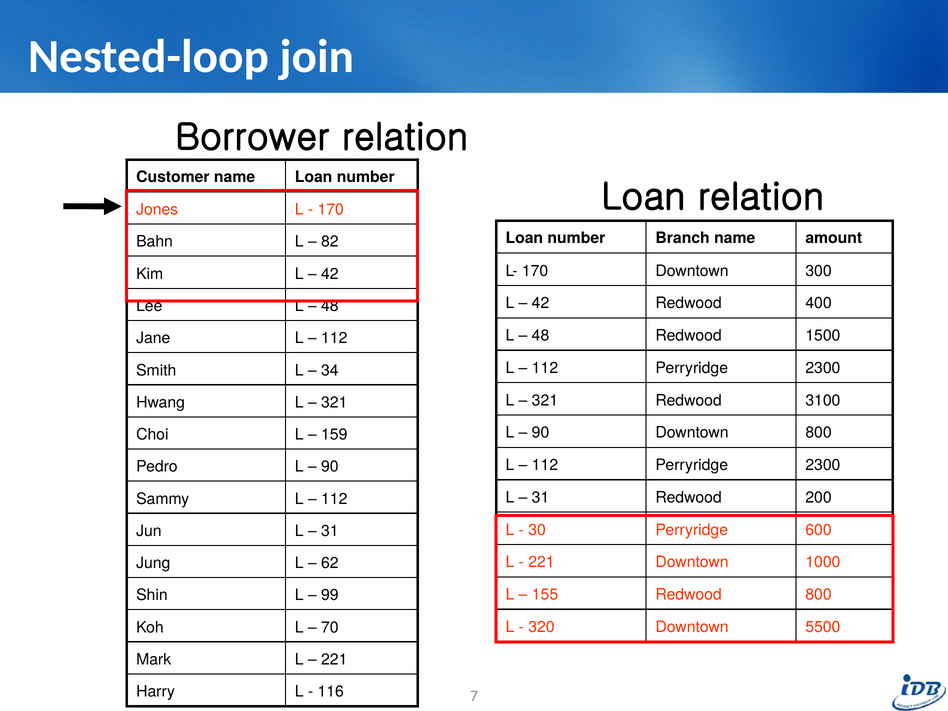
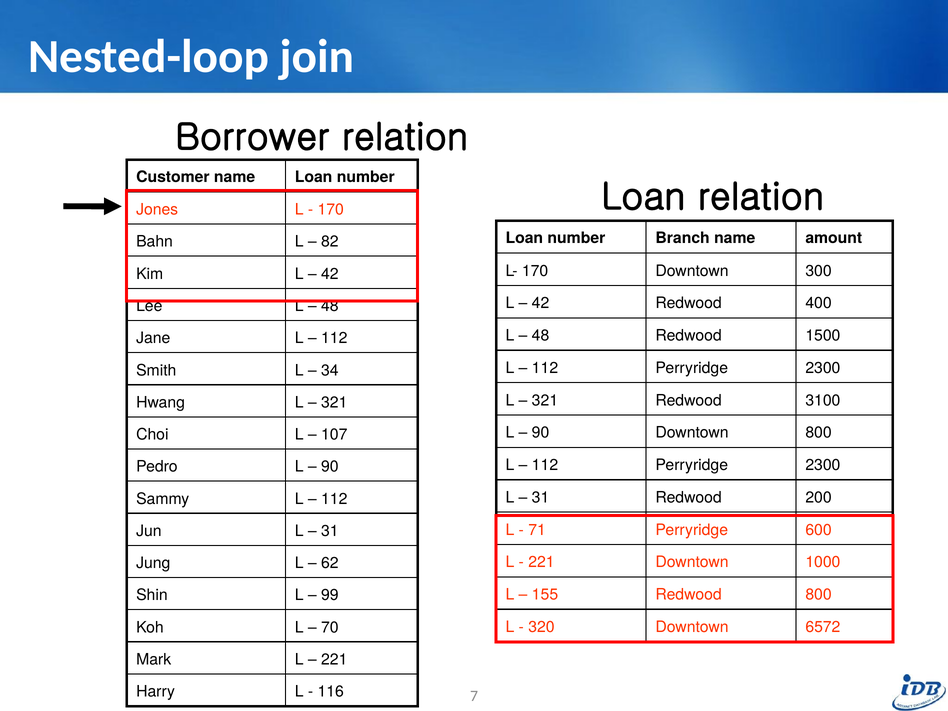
159: 159 -> 107 (334, 435)
30: 30 -> 71 (537, 530)
5500: 5500 -> 6572 (823, 627)
